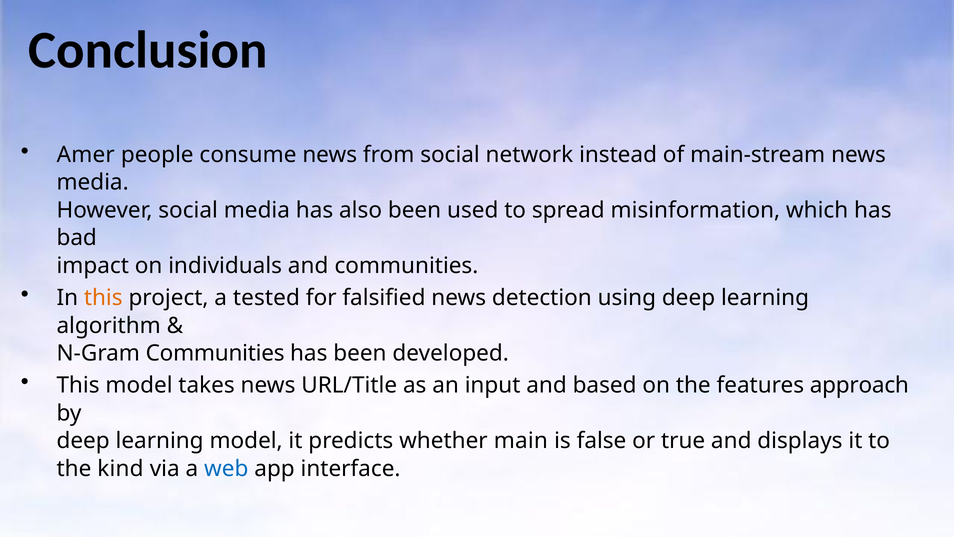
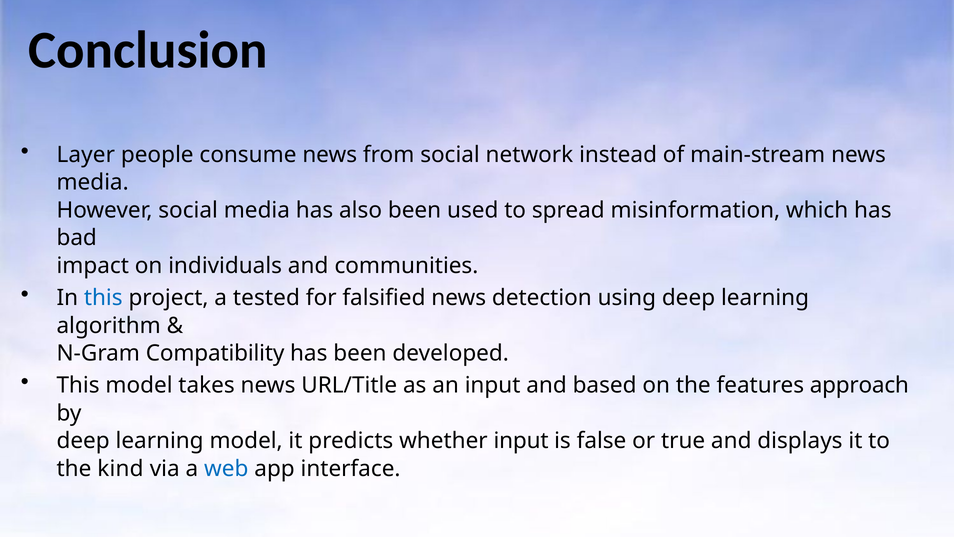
Amer: Amer -> Layer (86, 155)
this colour: orange -> blue (103, 298)
N-Gram Communities: Communities -> Compatibility (215, 353)
whether main: main -> input (521, 441)
